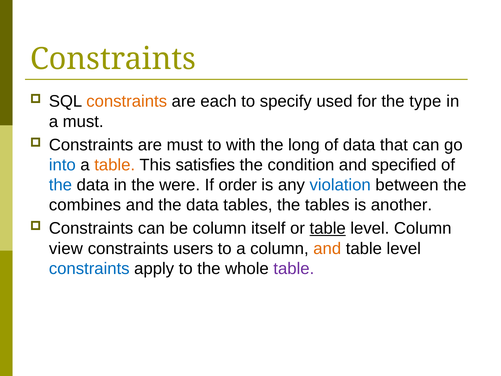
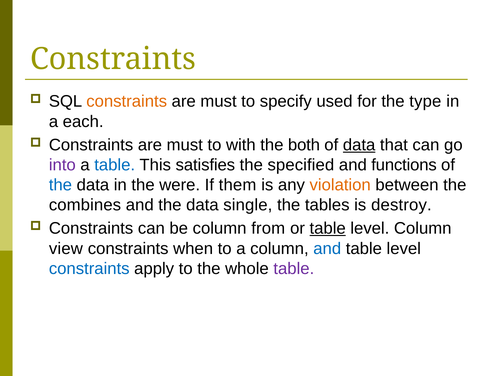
each: each -> must (219, 101)
a must: must -> each (83, 121)
long: long -> both (304, 145)
data underline: none -> present (359, 145)
into colour: blue -> purple (62, 165)
table colour: orange -> blue (115, 165)
condition: condition -> specified (301, 165)
specified: specified -> functions (404, 165)
order: order -> them (238, 185)
violation colour: blue -> orange (340, 185)
data tables: tables -> single (248, 205)
another: another -> destroy (401, 205)
itself: itself -> from (268, 228)
users: users -> when (193, 248)
and colour: orange -> blue (327, 248)
